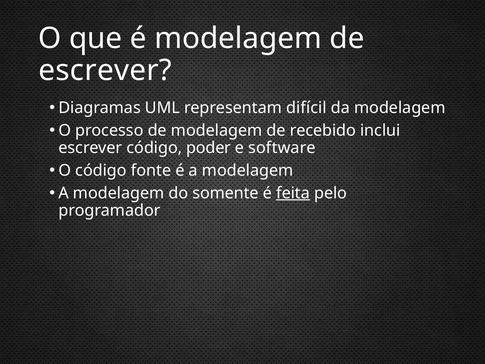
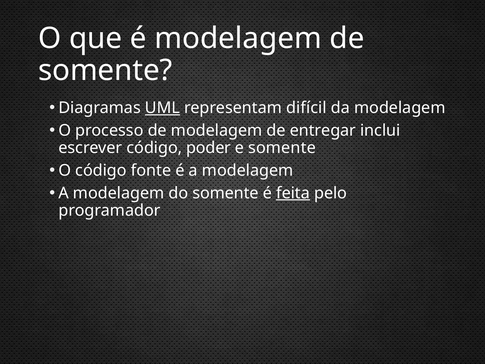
escrever: escrever -> somente (105, 70)
UML underline: none -> present (162, 108)
recebido: recebido -> entregar (323, 130)
e software: software -> somente (282, 148)
